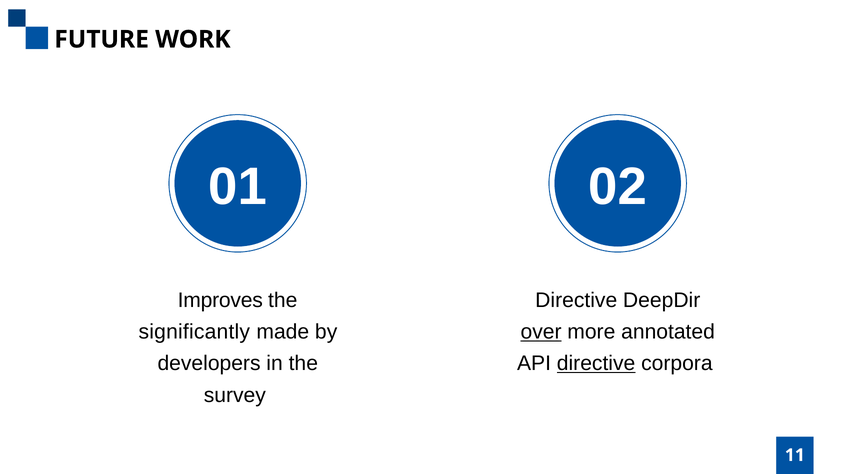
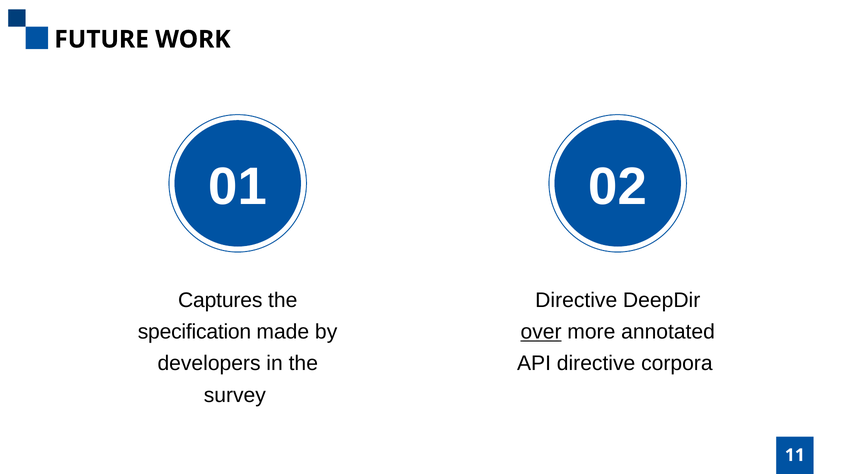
Improves: Improves -> Captures (220, 300)
significantly: significantly -> specification (195, 332)
directive underline: present -> none (596, 364)
